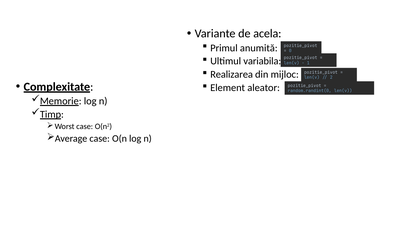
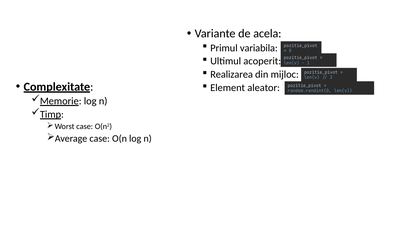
anumită: anumită -> variabila (259, 48)
variabila: variabila -> acoperit (262, 61)
